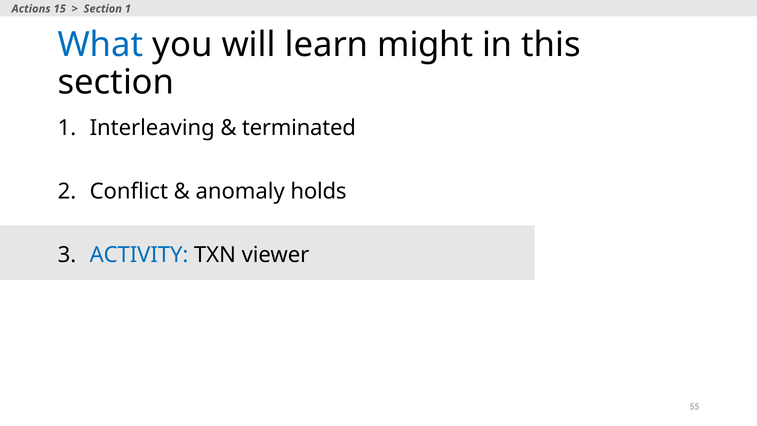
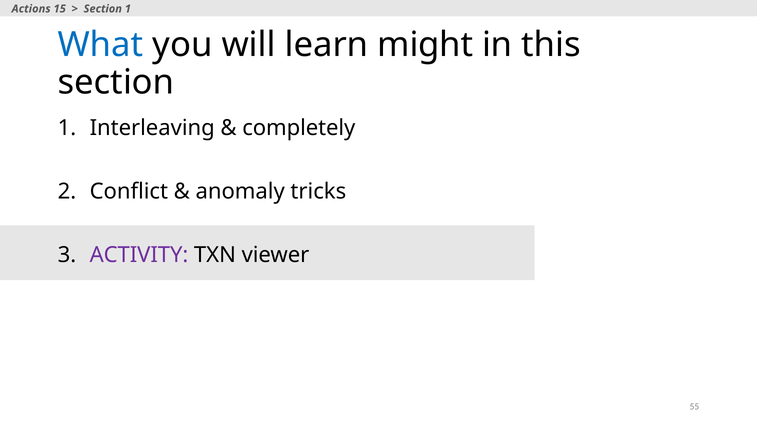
terminated: terminated -> completely (299, 128)
holds: holds -> tricks (318, 191)
ACTIVITY colour: blue -> purple (139, 255)
